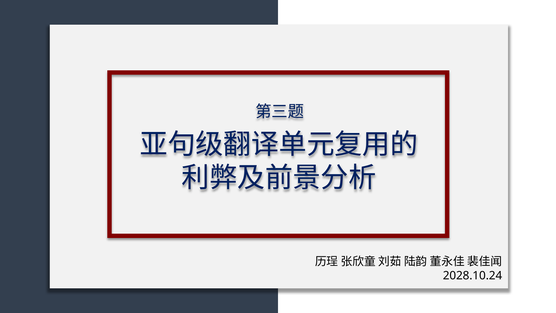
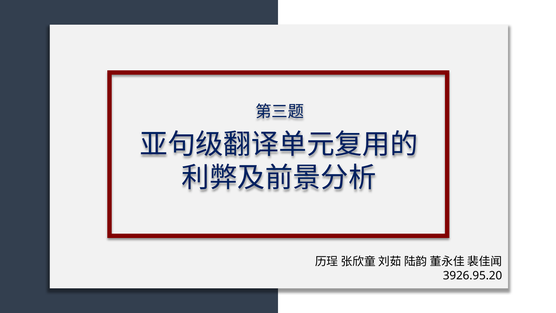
2028.10.24: 2028.10.24 -> 3926.95.20 (472, 275)
